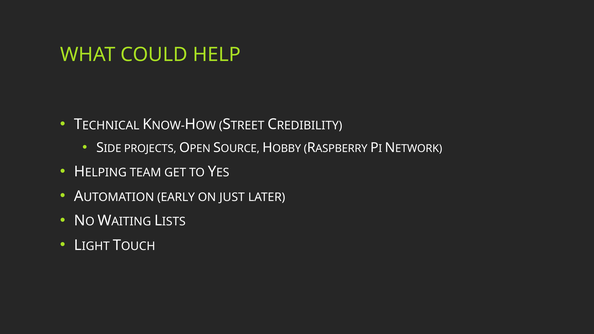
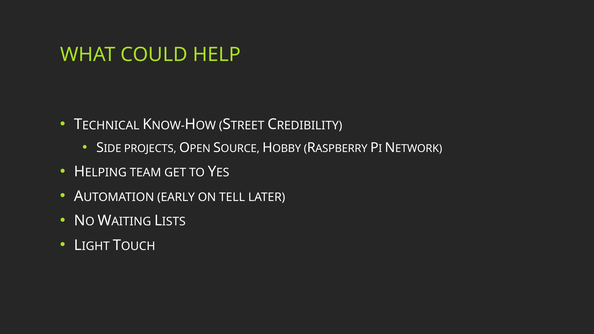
JUST: JUST -> TELL (232, 197)
